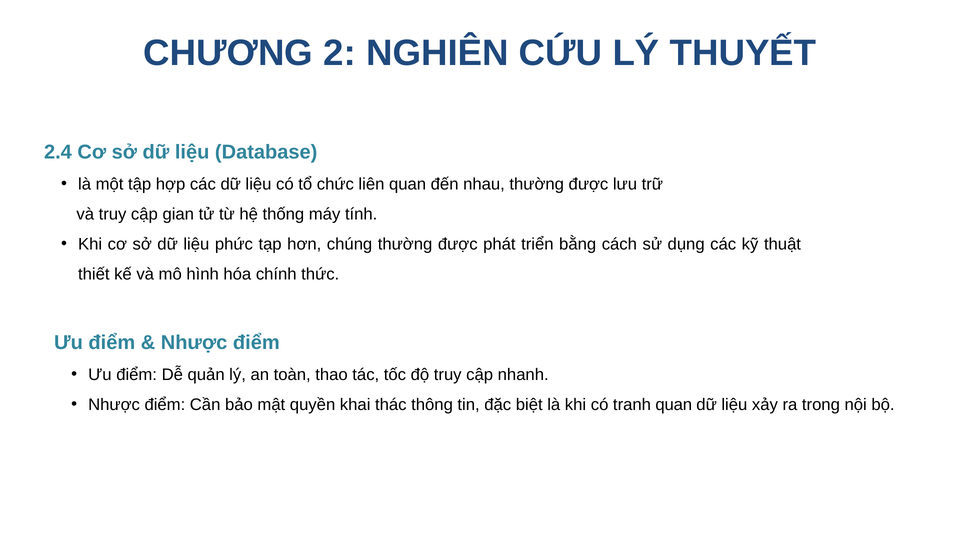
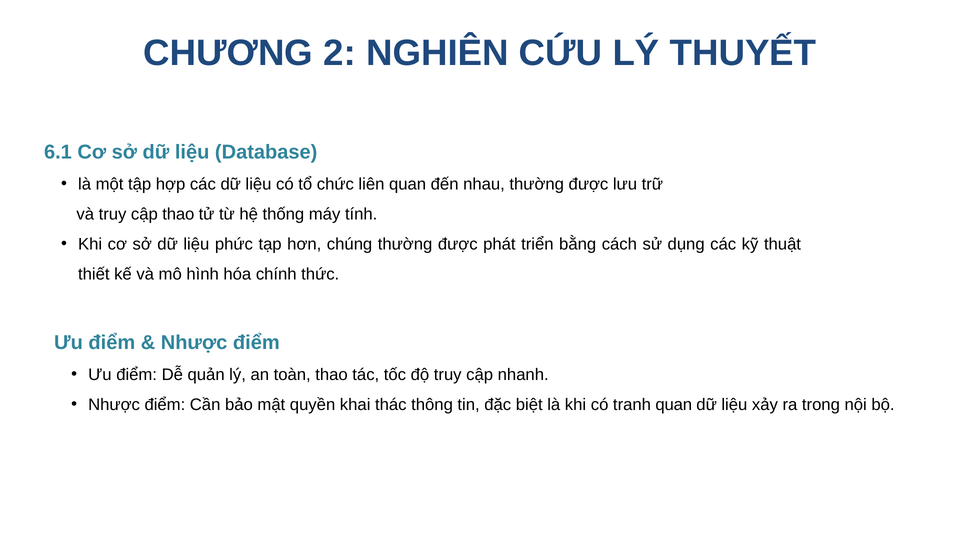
2.4: 2.4 -> 6.1 (58, 152)
cập gian: gian -> thao (178, 214)
